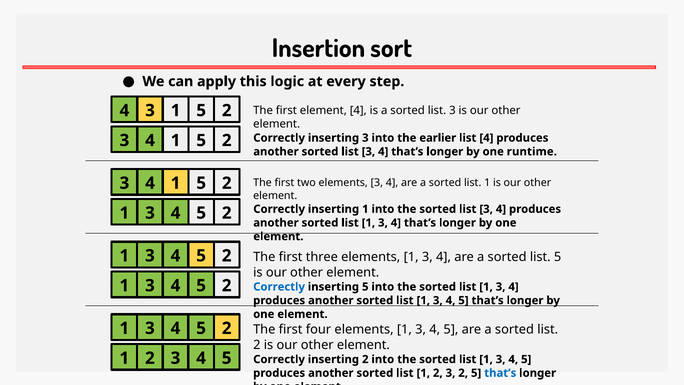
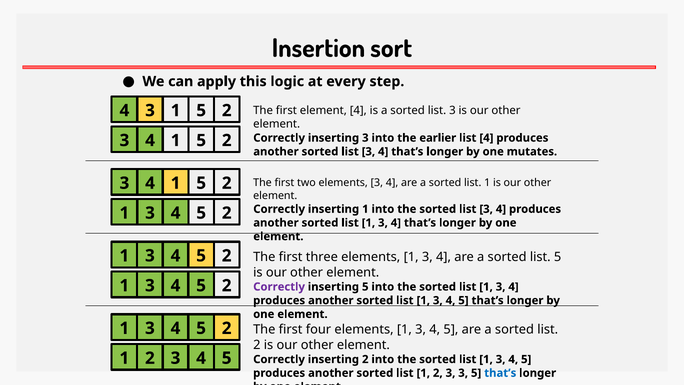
runtime: runtime -> mutates (532, 151)
Correctly colour: blue -> purple (279, 287)
3 2: 2 -> 3 (463, 373)
